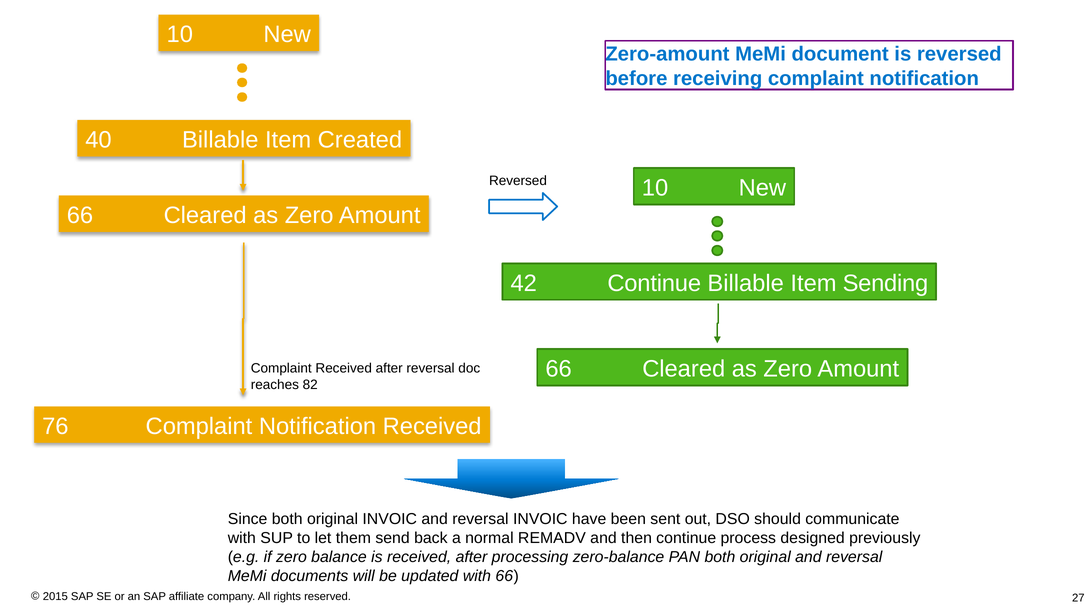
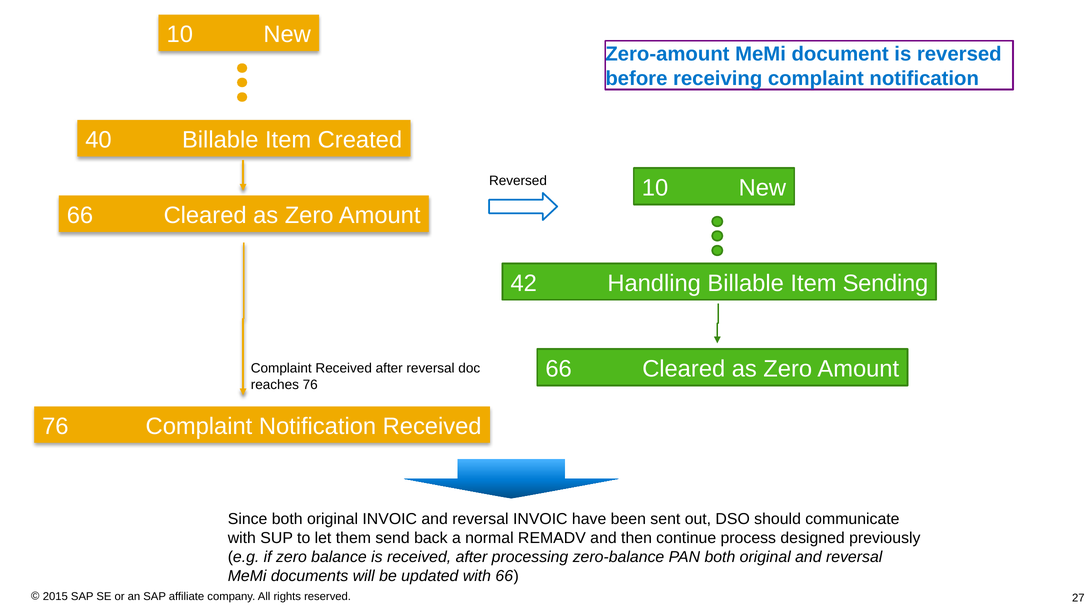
42 Continue: Continue -> Handling (654, 283)
reaches 82: 82 -> 76 (310, 385)
